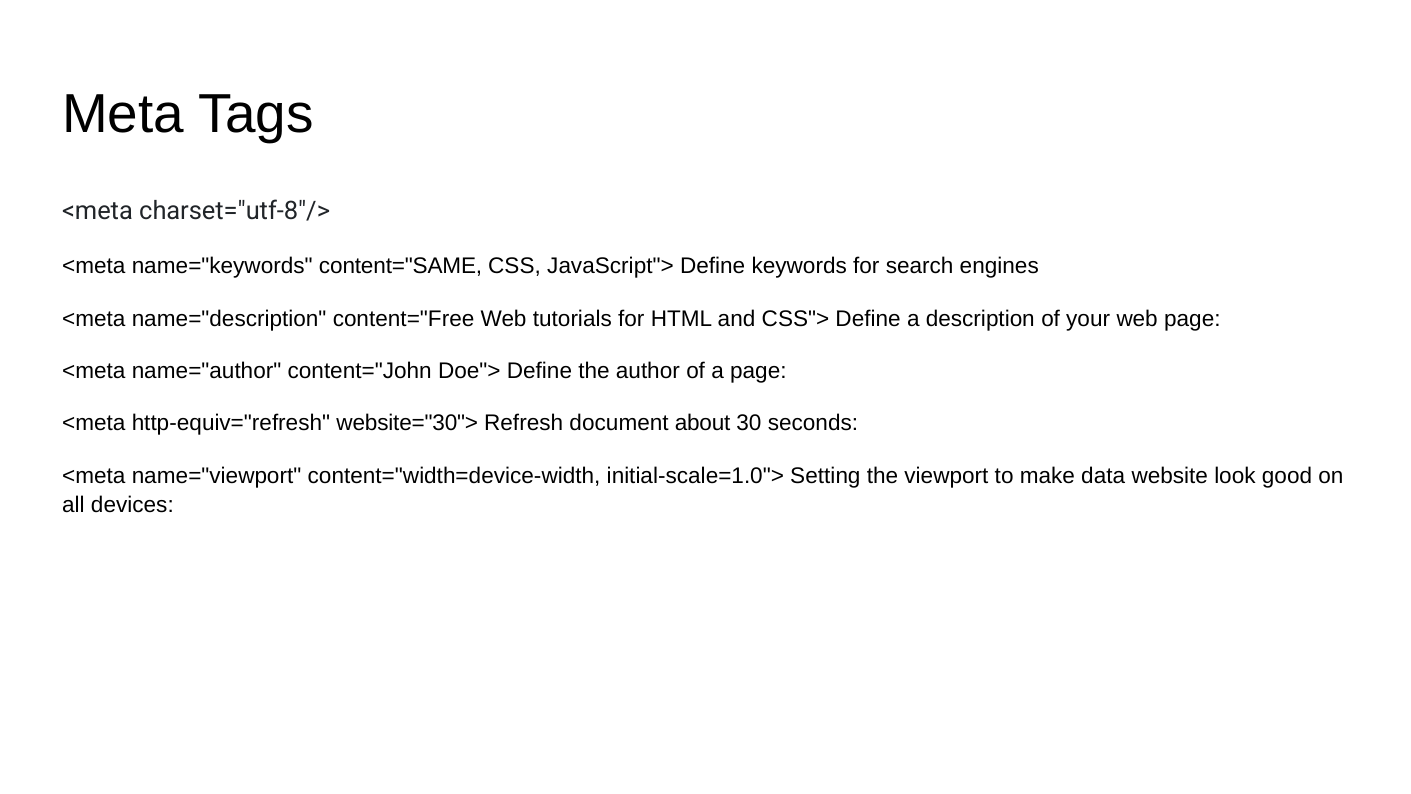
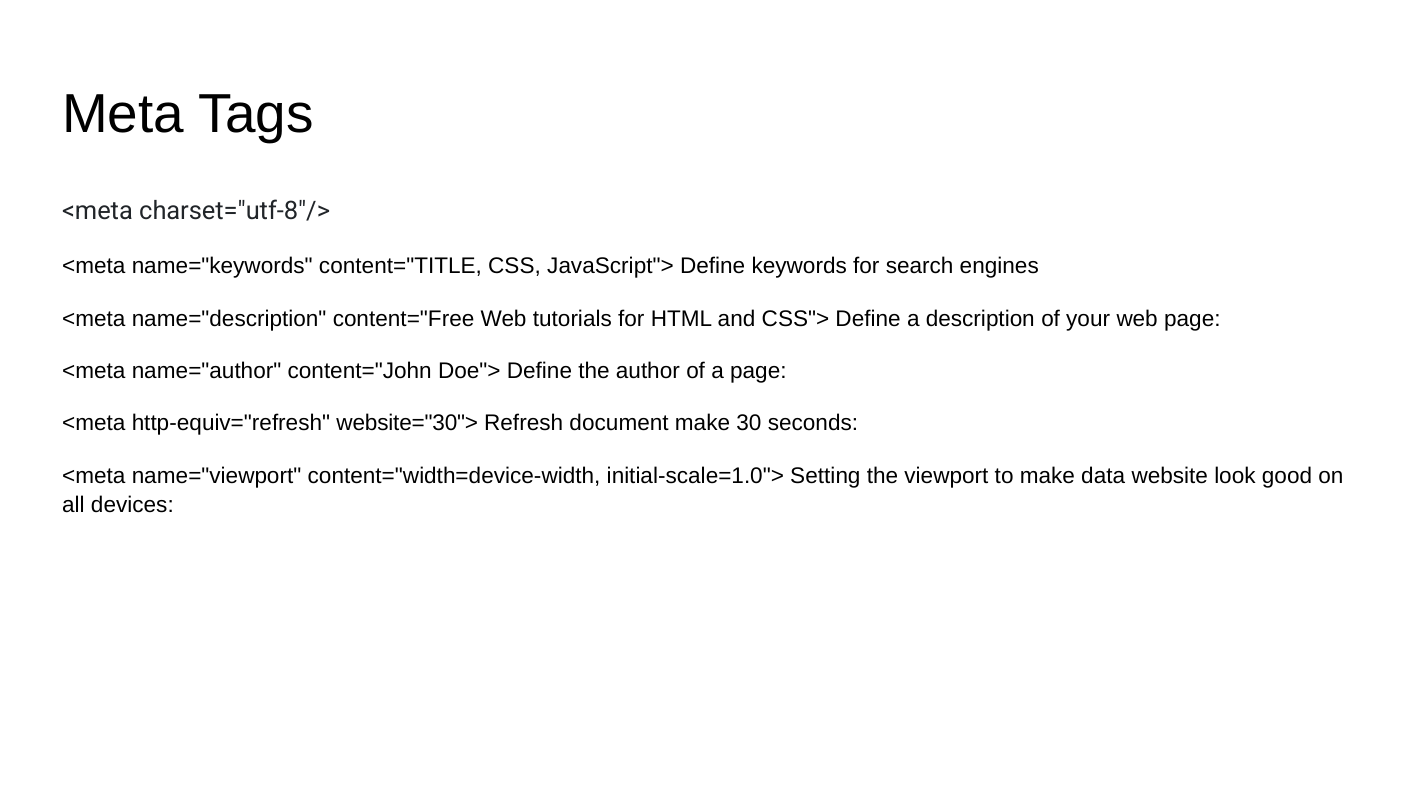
content="SAME: content="SAME -> content="TITLE (400, 266)
document about: about -> make (703, 423)
